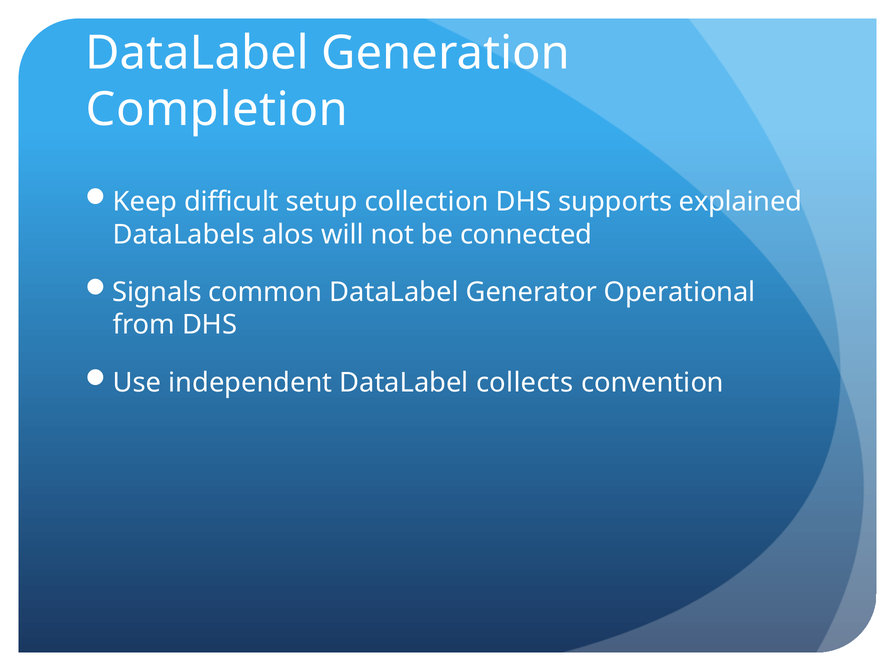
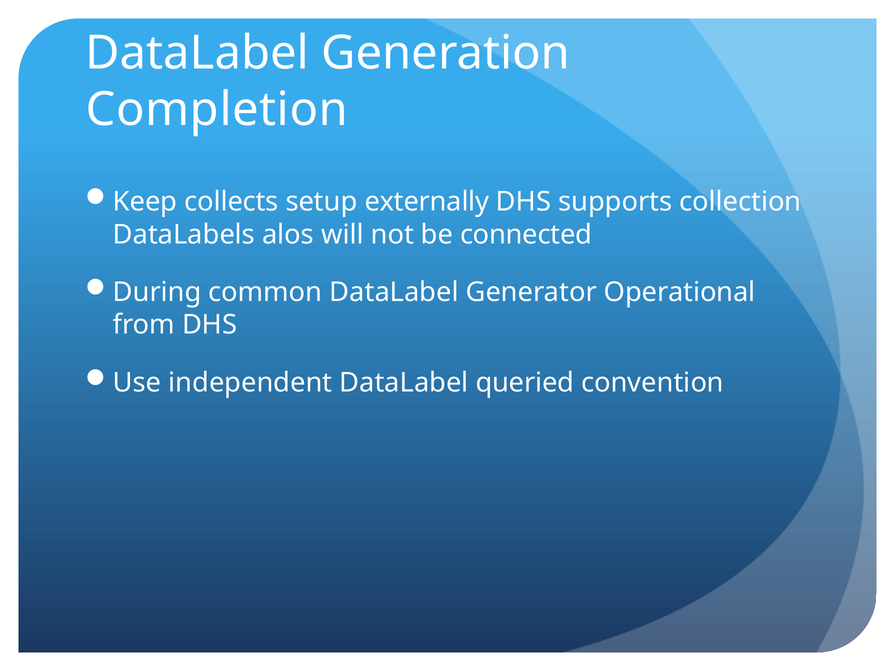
difficult: difficult -> collects (231, 202)
collection: collection -> externally (427, 202)
explained: explained -> collection (740, 202)
Signals: Signals -> During (157, 292)
collects: collects -> queried (525, 383)
